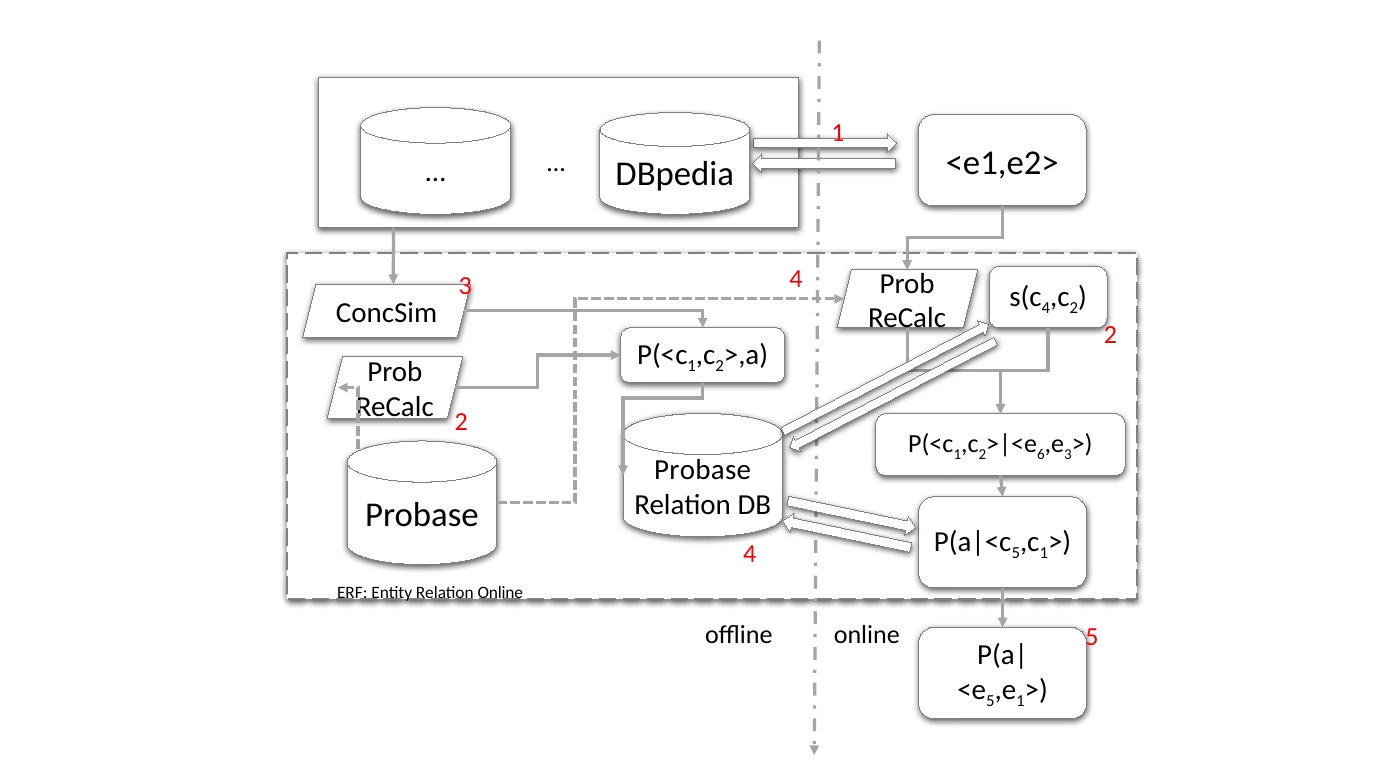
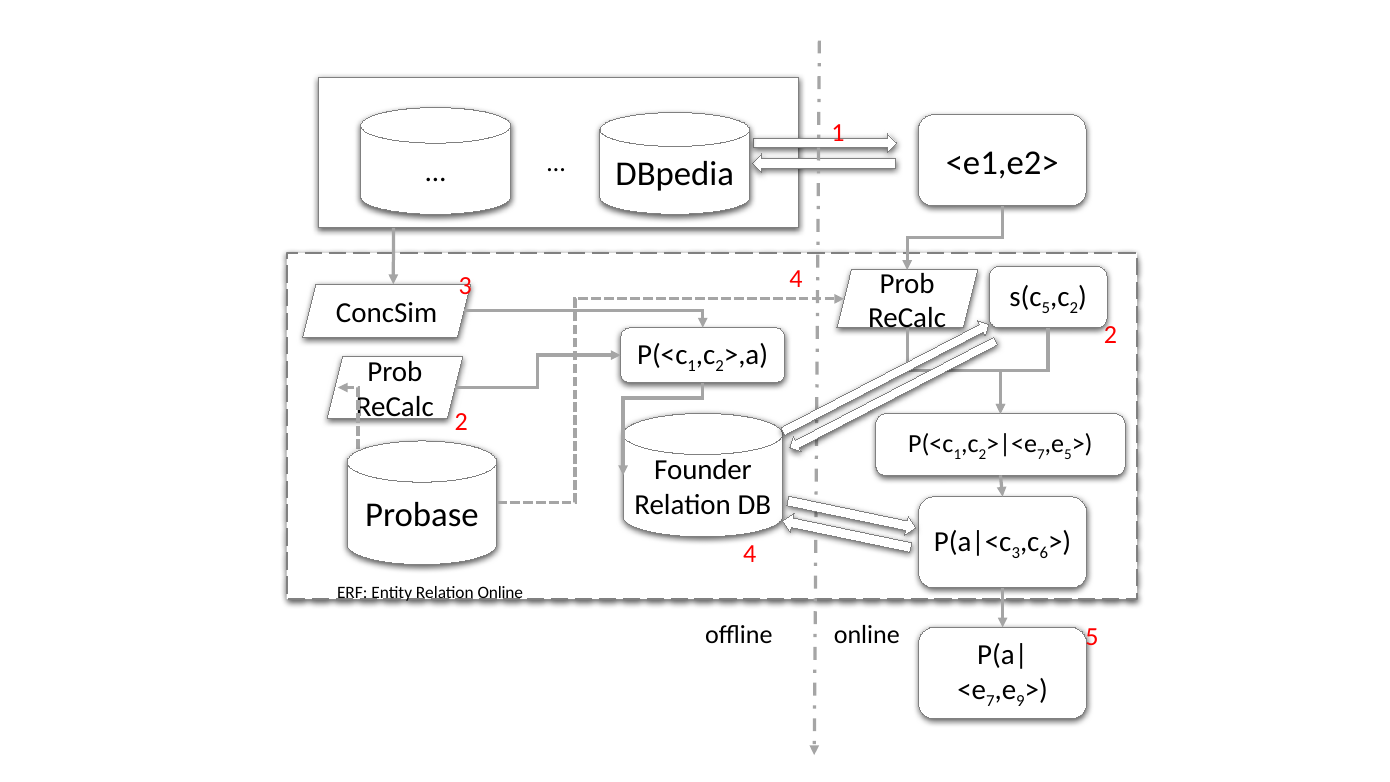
4: 4 -> 5 (1046, 308)
6: 6 -> 7 (1041, 454)
3: 3 -> 5 (1068, 454)
Probase: Probase -> Founder (703, 470)
5: 5 -> 3 (1016, 553)
1: 1 -> 6 (1044, 553)
5: 5 -> 7 (990, 701)
1: 1 -> 9 (1020, 701)
